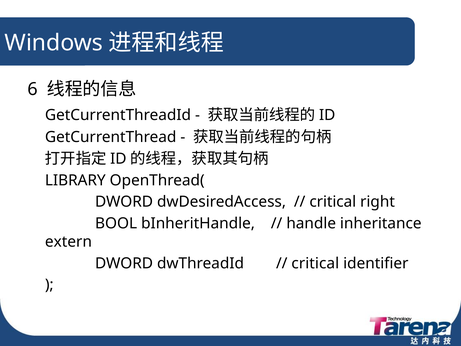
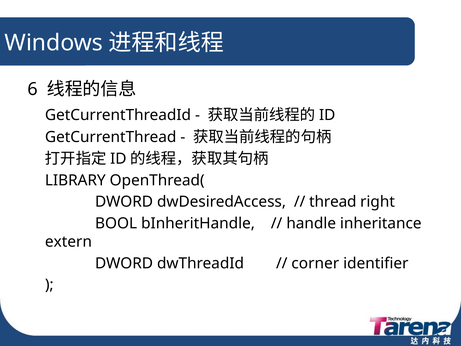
critical: critical -> thread (333, 202)
critical: critical -> corner (315, 263)
